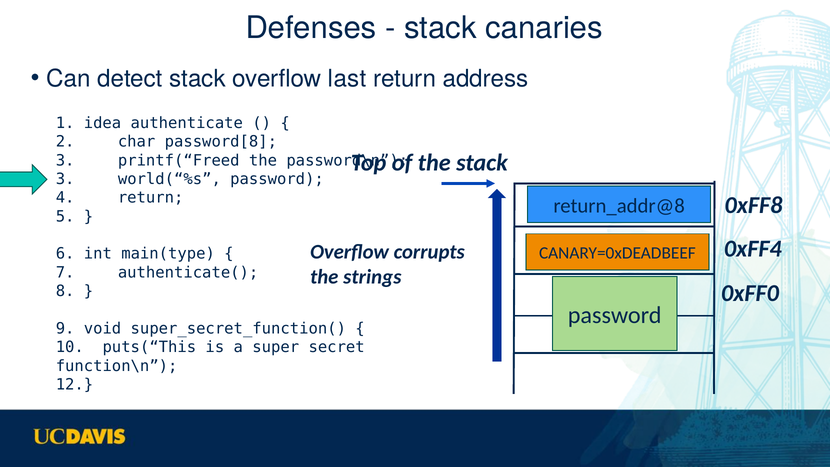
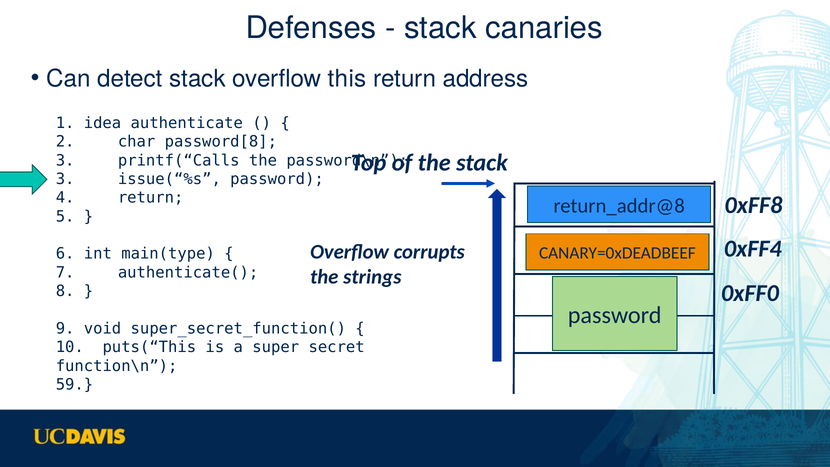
last: last -> this (347, 79)
printf(“Freed: printf(“Freed -> printf(“Calls (179, 160)
world(“%s: world(“%s -> issue(“%s (169, 179)
12: 12 -> 59 (74, 384)
